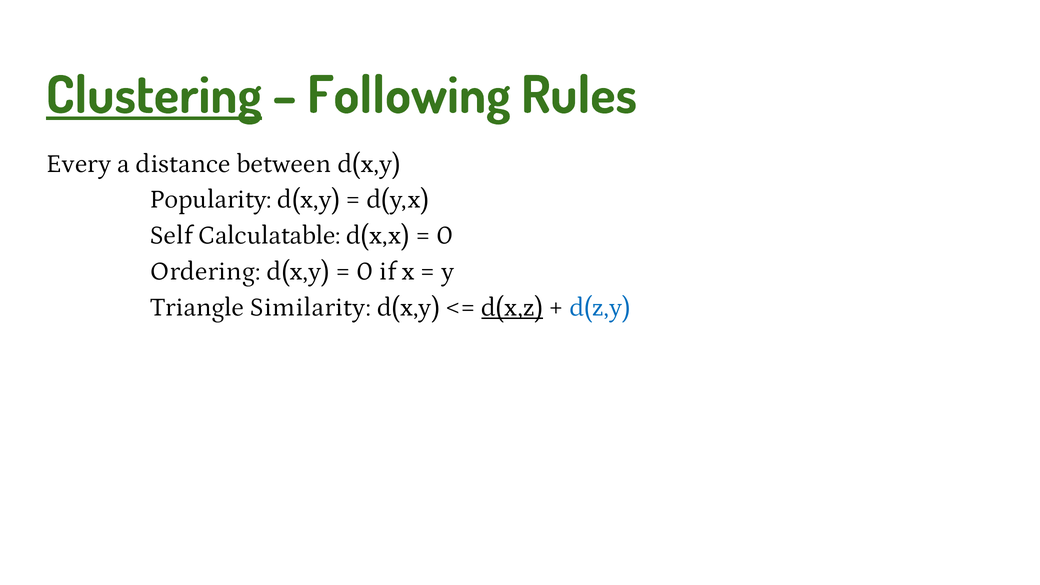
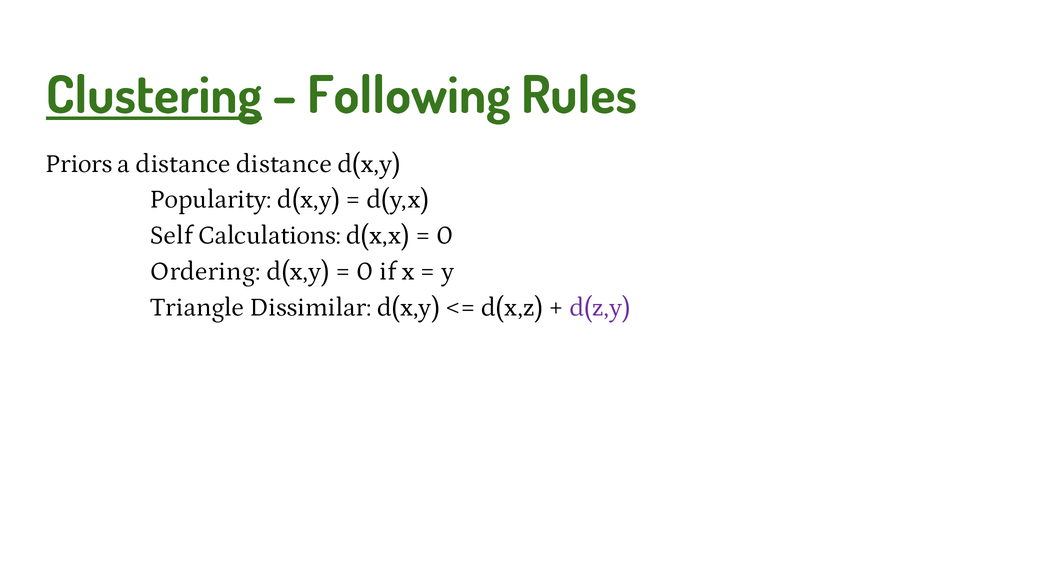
Every: Every -> Priors (79, 164)
distance between: between -> distance (284, 164)
Calculatable: Calculatable -> Calculations (270, 235)
Similarity: Similarity -> Dissimilar (311, 307)
d(x,z underline: present -> none (512, 307)
d(z,y colour: blue -> purple (600, 307)
